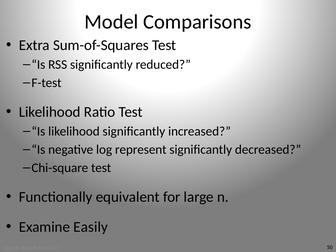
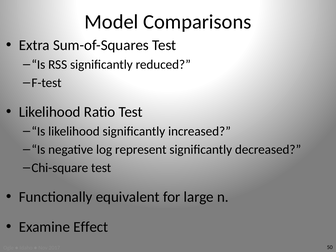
Easily: Easily -> Effect (91, 227)
